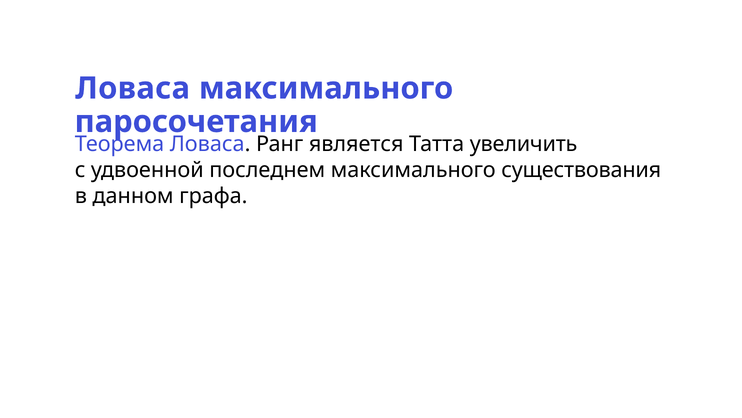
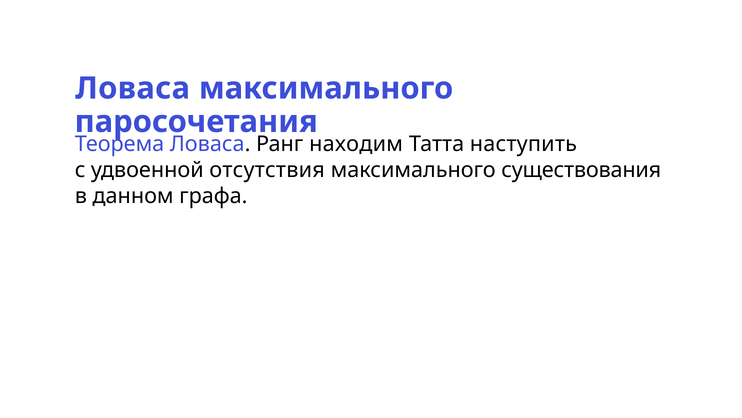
является: является -> находим (356, 144)
увеличить: увеличить -> наступить (523, 144)
последнем: последнем -> отсутствия (267, 170)
